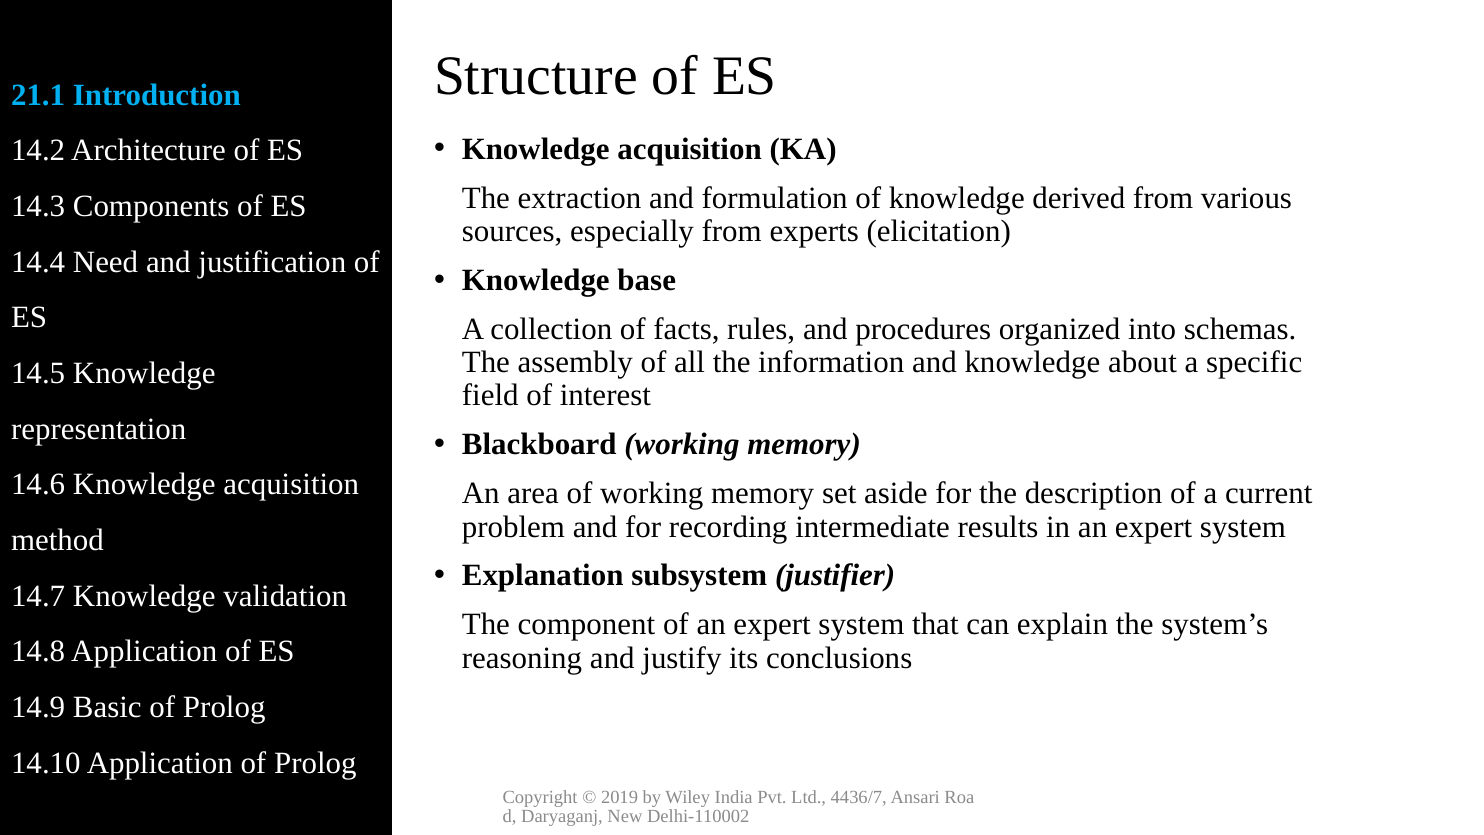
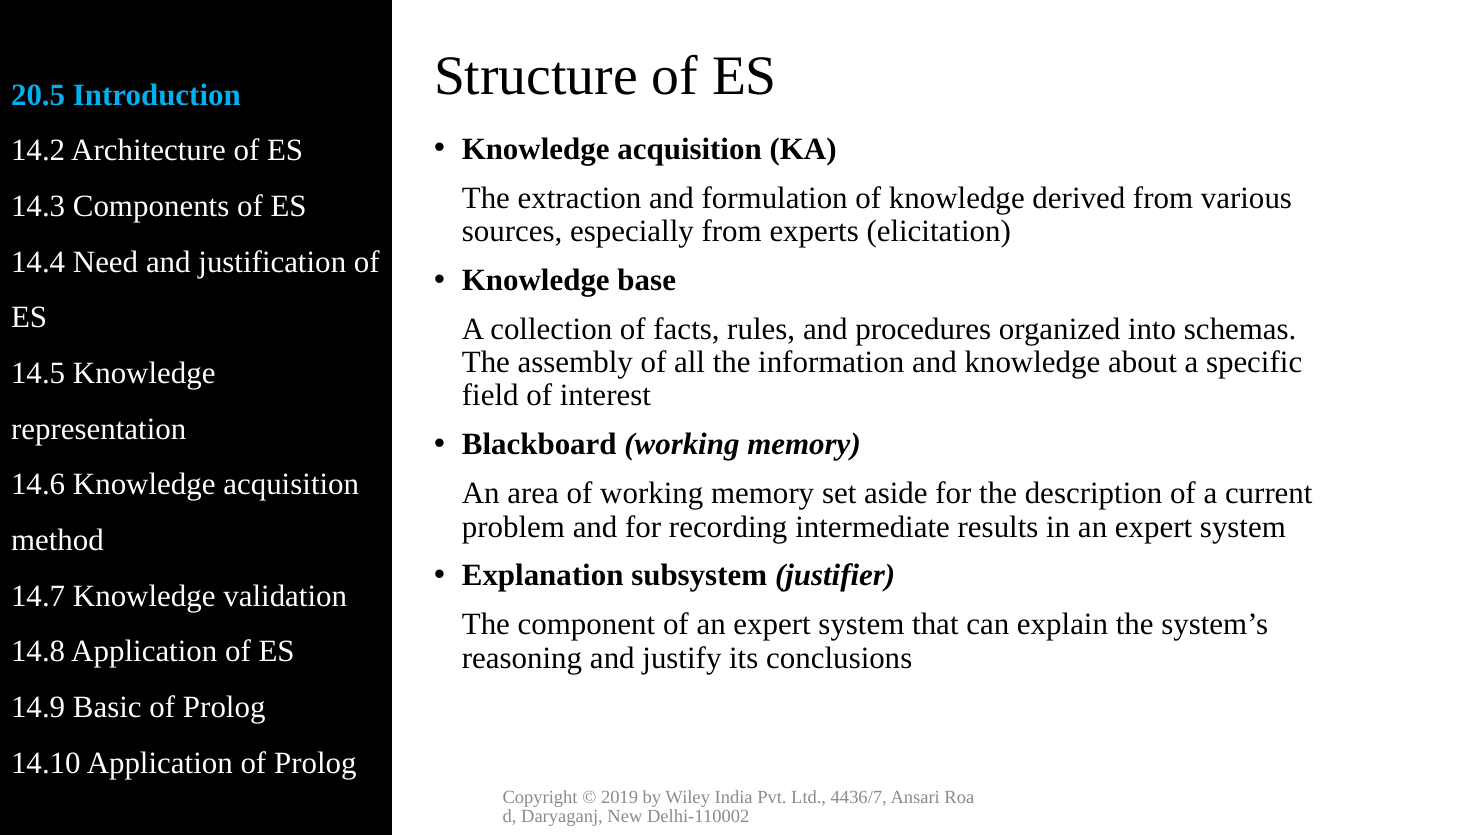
21.1: 21.1 -> 20.5 (38, 95)
